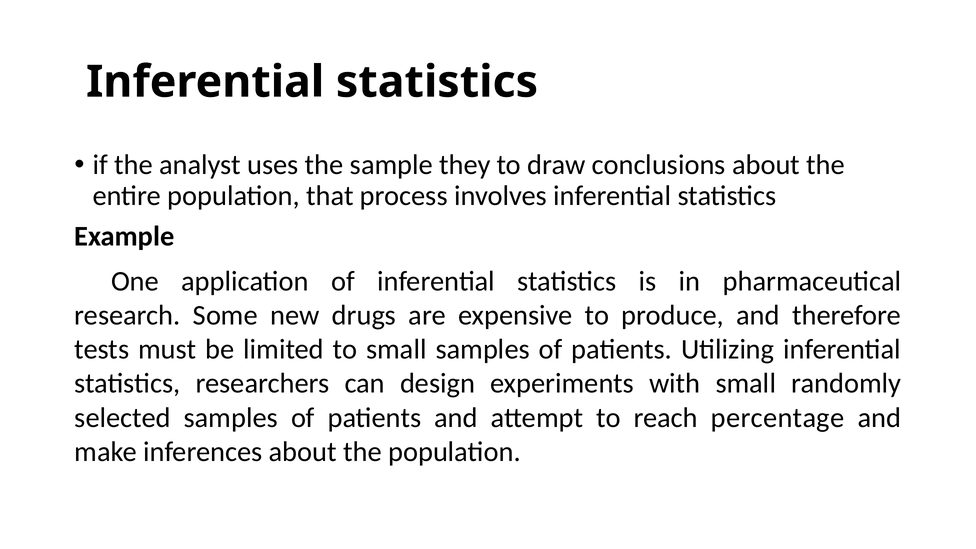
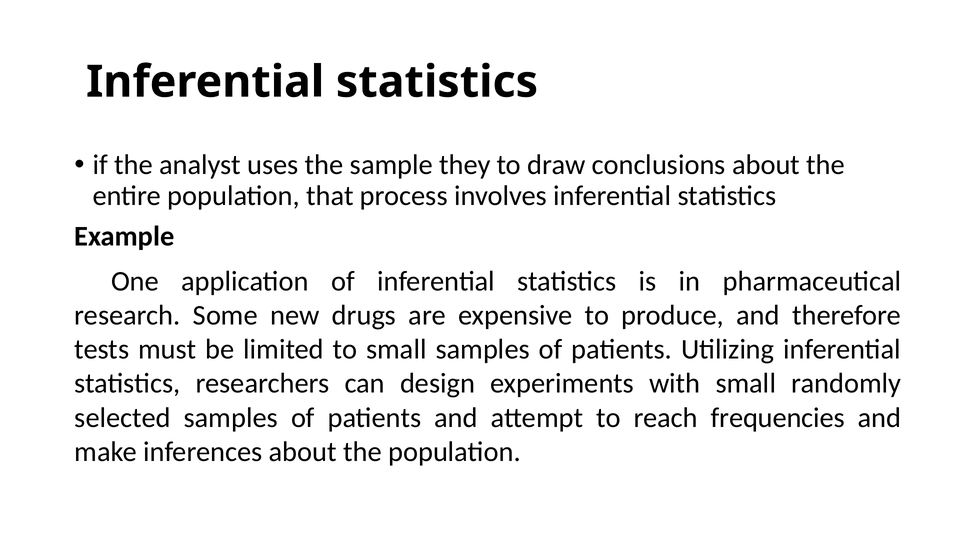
percentage: percentage -> frequencies (778, 418)
